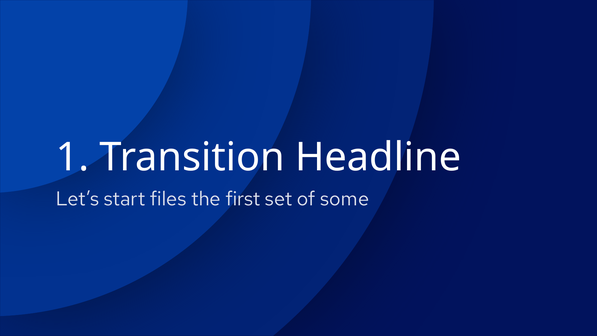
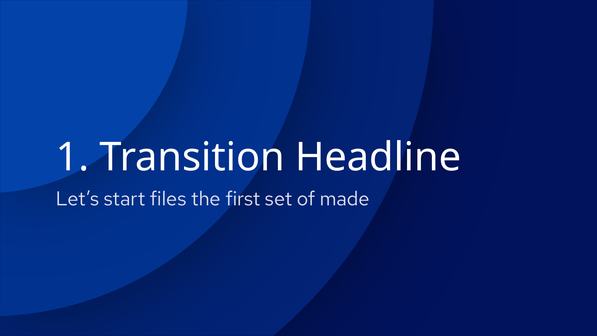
some: some -> made (345, 199)
